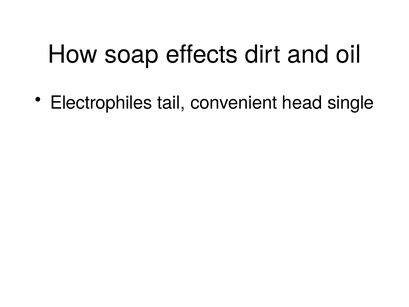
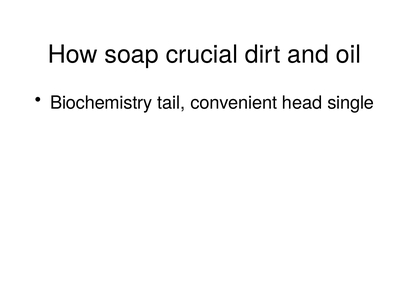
effects: effects -> crucial (202, 55)
Electrophiles: Electrophiles -> Biochemistry (101, 103)
